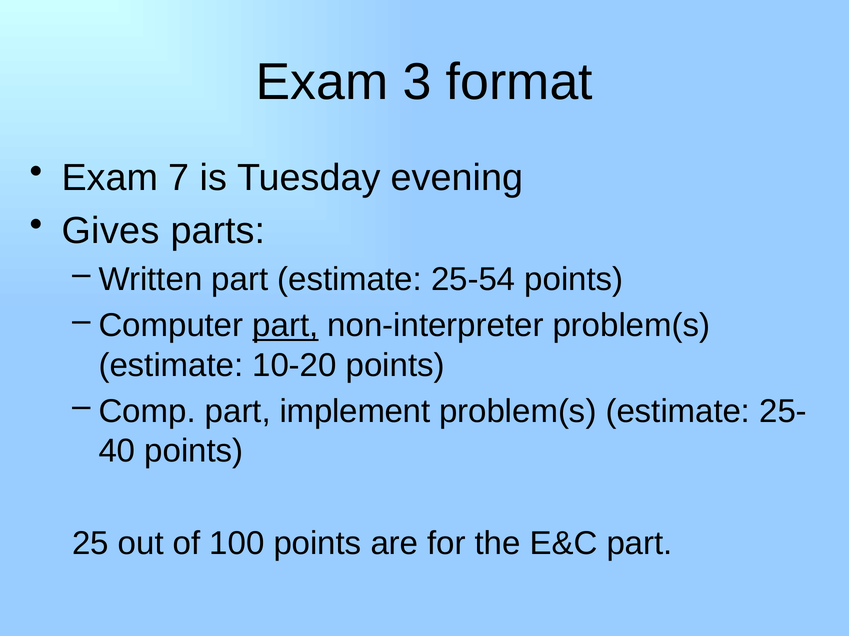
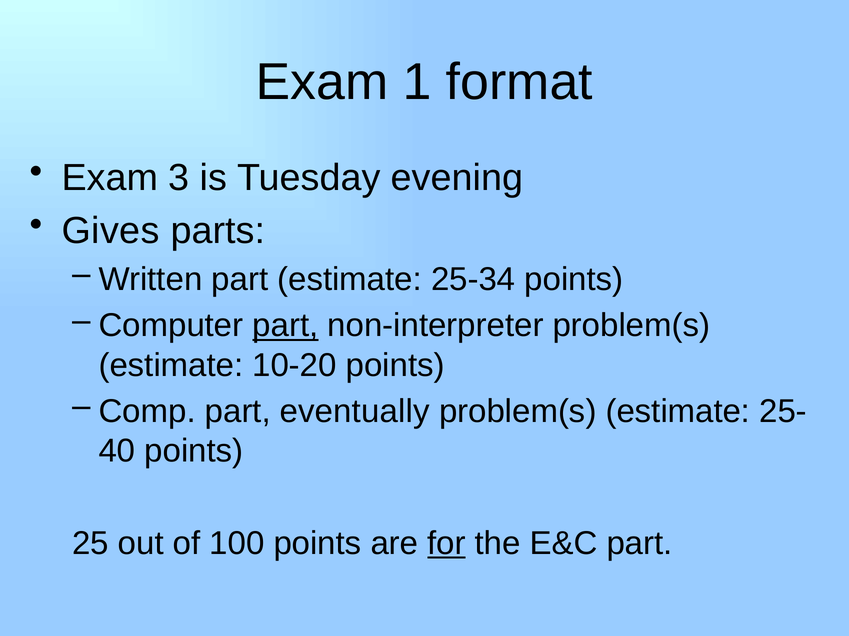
3: 3 -> 1 (417, 82)
7: 7 -> 3 (179, 178)
25-54: 25-54 -> 25-34 (473, 280)
implement: implement -> eventually (355, 412)
for underline: none -> present (447, 544)
